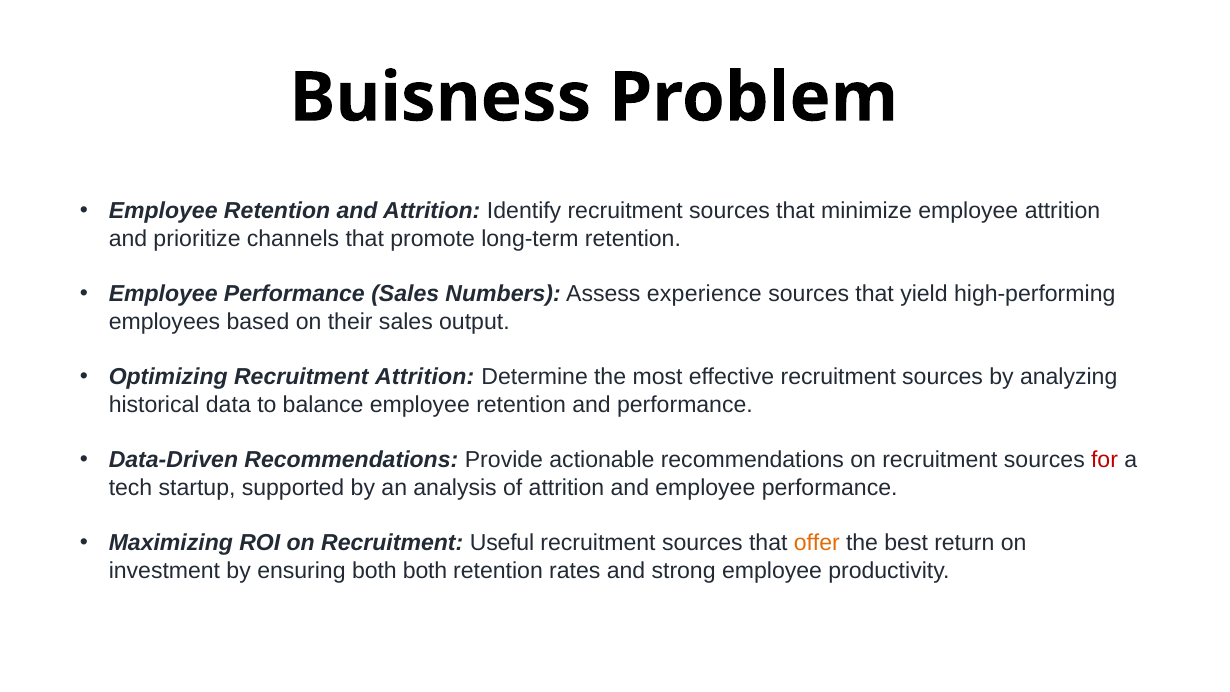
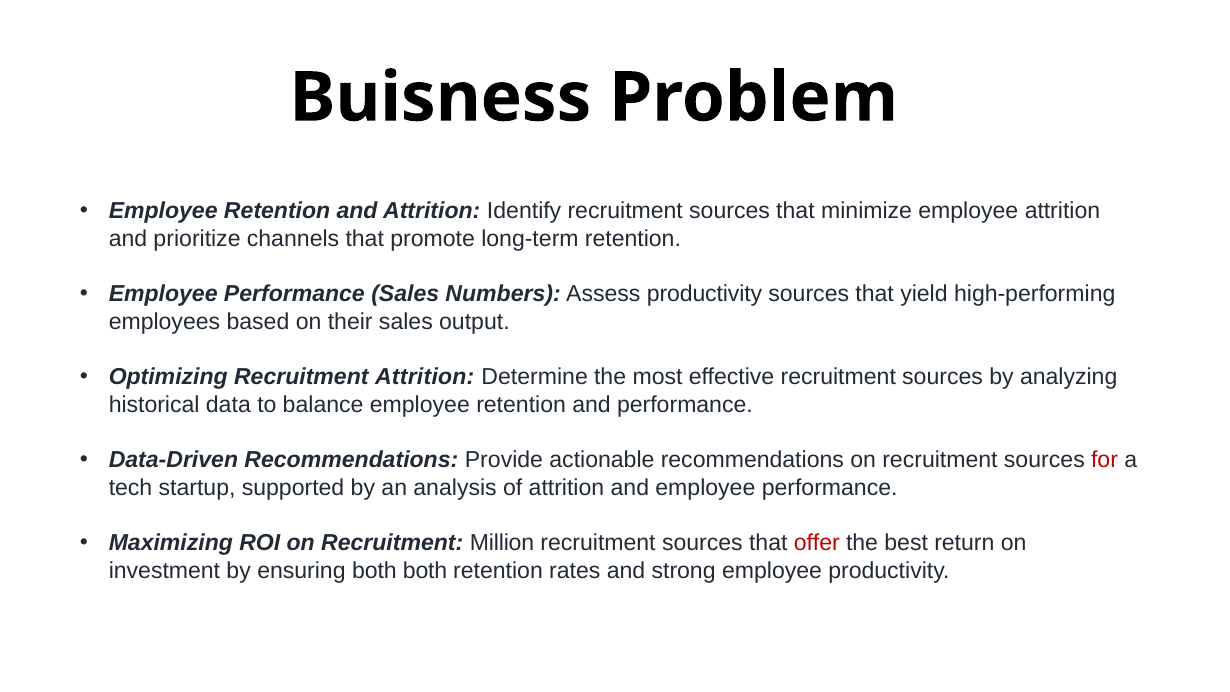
Assess experience: experience -> productivity (704, 294)
Useful: Useful -> Million (502, 543)
offer colour: orange -> red (817, 543)
